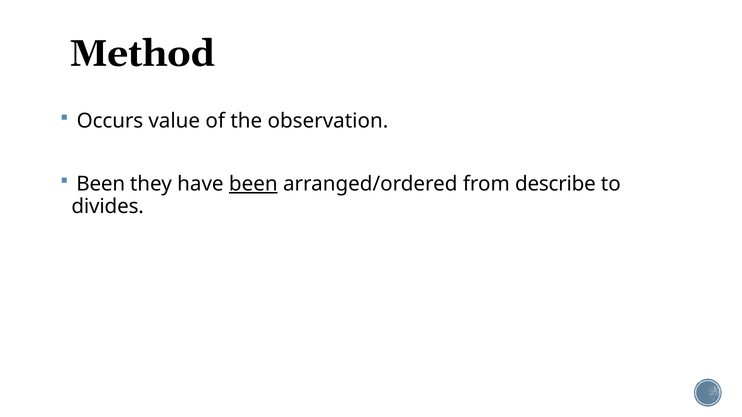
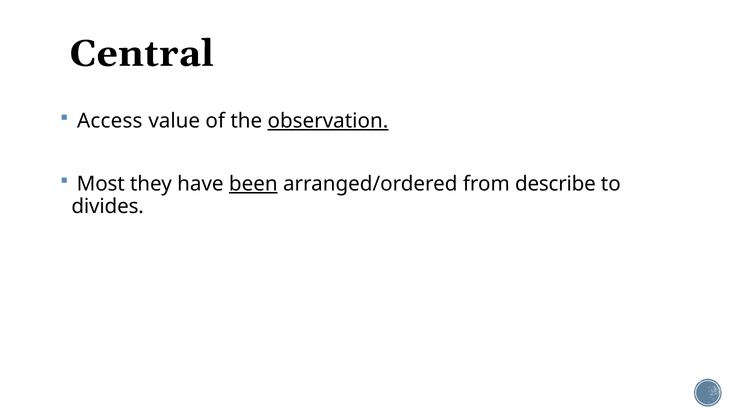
Method: Method -> Central (142, 54)
Occurs: Occurs -> Access (110, 121)
observation underline: none -> present (328, 121)
Been: Been -> Most (101, 184)
